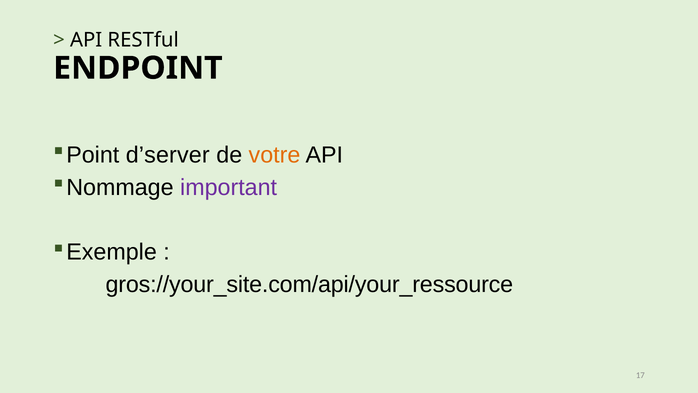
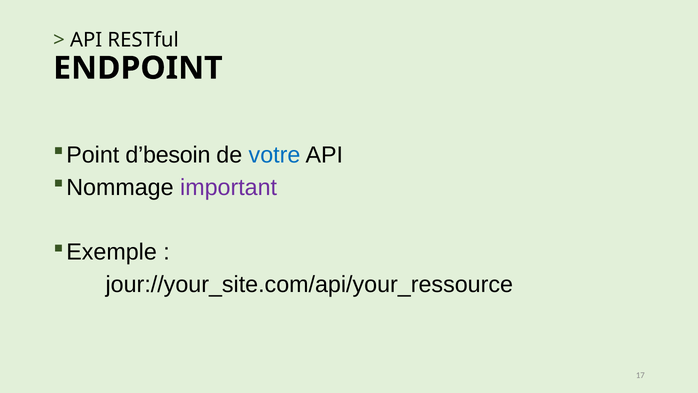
d’server: d’server -> d’besoin (168, 155)
votre colour: orange -> blue (274, 155)
gros://your_site.com/api/your_ressource: gros://your_site.com/api/your_ressource -> jour://your_site.com/api/your_ressource (309, 284)
